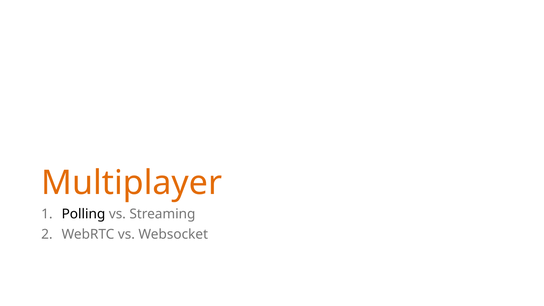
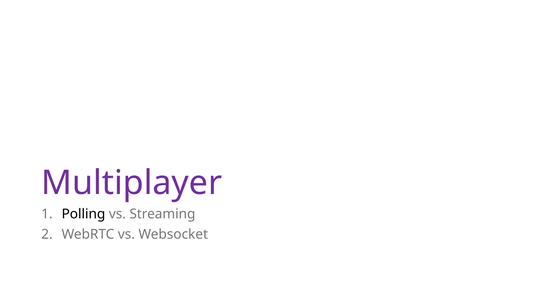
Multiplayer colour: orange -> purple (132, 183)
